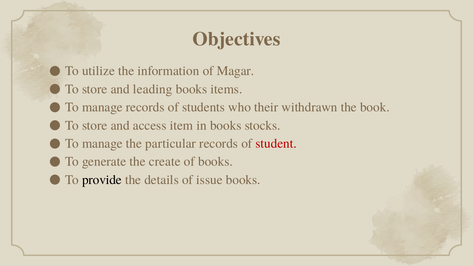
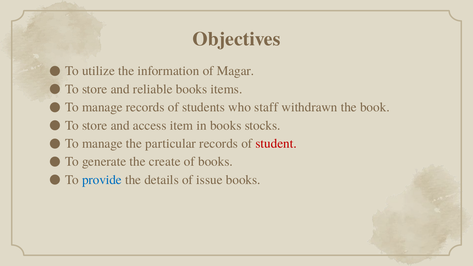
leading: leading -> reliable (153, 89)
their: their -> staff (266, 107)
provide colour: black -> blue (102, 180)
